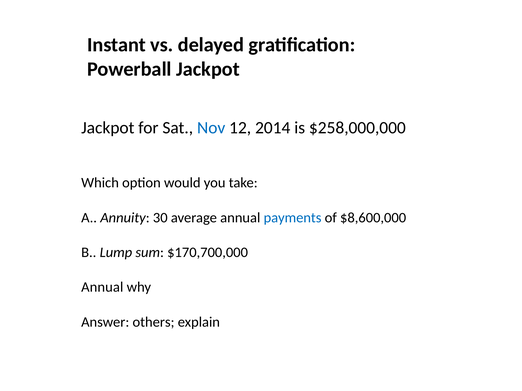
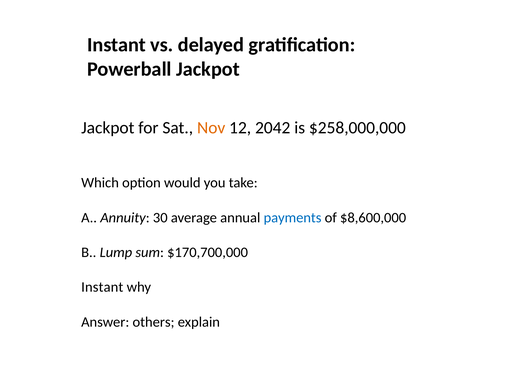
Nov colour: blue -> orange (211, 128)
2014: 2014 -> 2042 (273, 128)
Annual: Annual -> Instant (102, 287)
